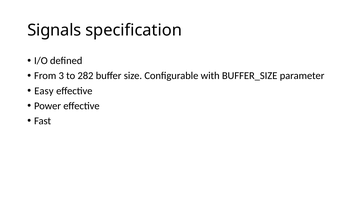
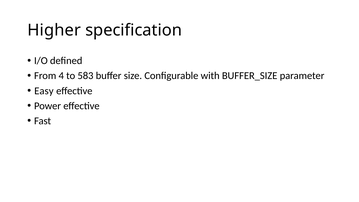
Signals: Signals -> Higher (54, 30)
3: 3 -> 4 (61, 76)
282: 282 -> 583 (85, 76)
